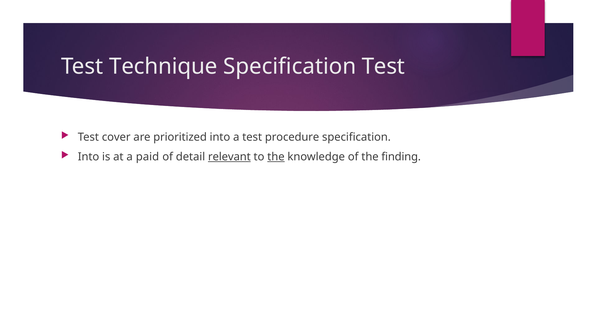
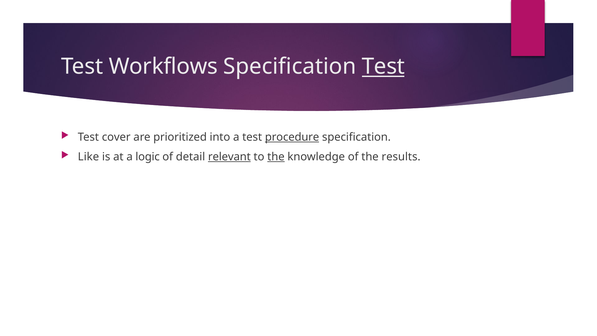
Technique: Technique -> Workflows (163, 67)
Test underline: none -> present (383, 67)
procedure underline: none -> present (292, 137)
Into: Into -> Like (88, 157)
paid: paid -> logic (148, 157)
finding: finding -> results (401, 157)
